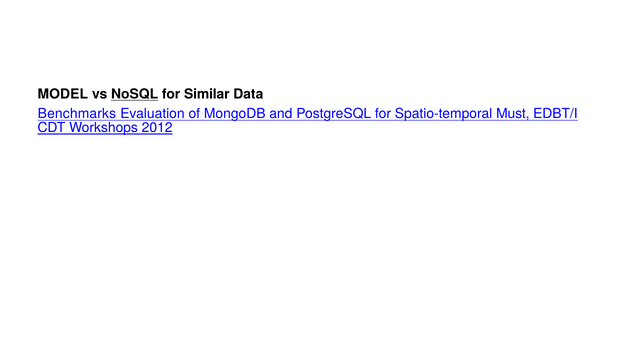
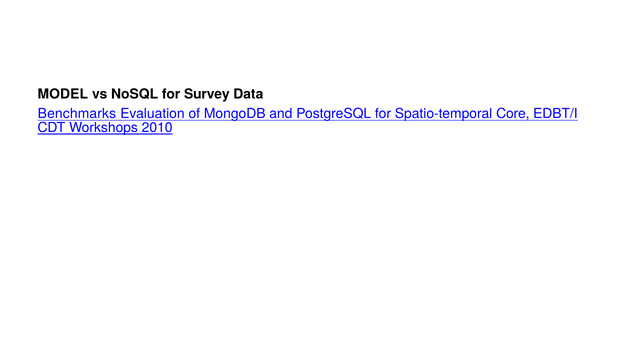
NoSQL underline: present -> none (135, 94)
Similar: Similar -> Survey (207, 94)
Must: Must -> Core (513, 114)
2012: 2012 -> 2010 (157, 128)
